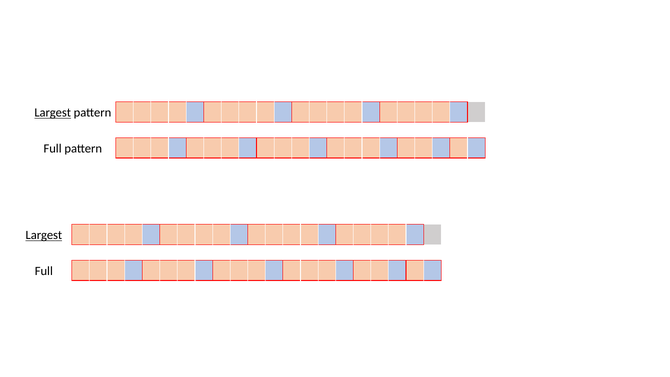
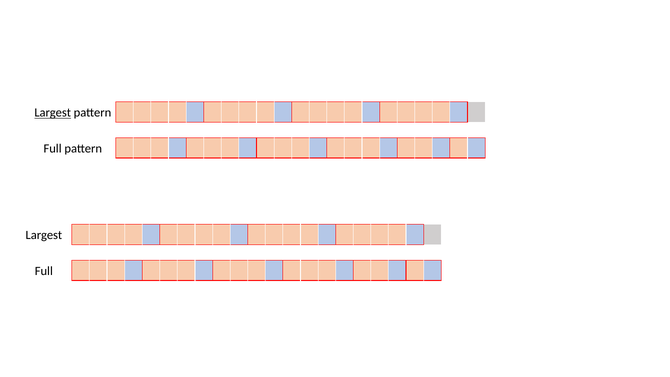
Largest underline: present -> none (44, 235)
